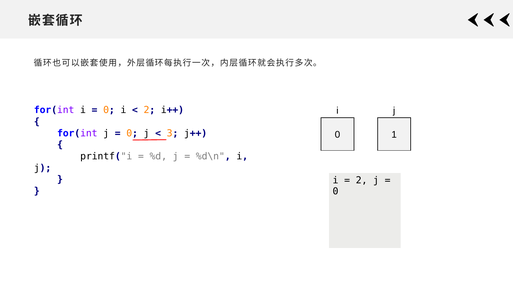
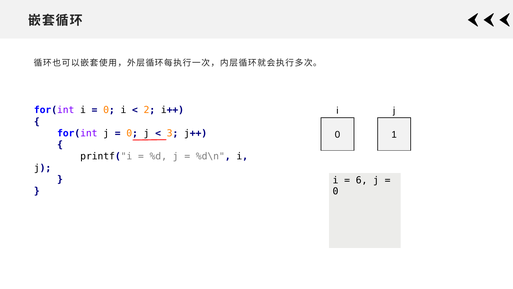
2: 2 -> 6 (362, 180)
